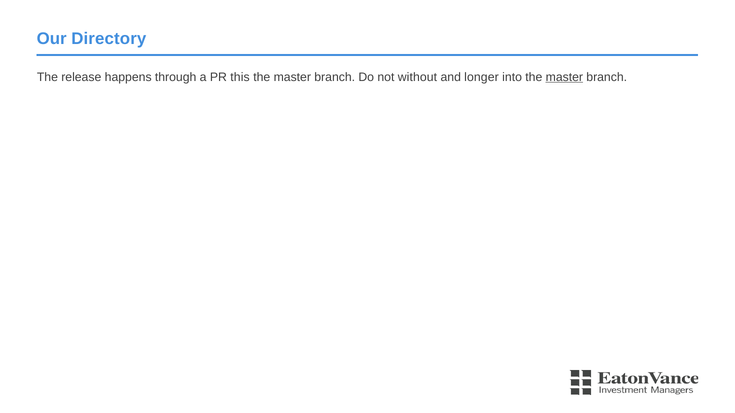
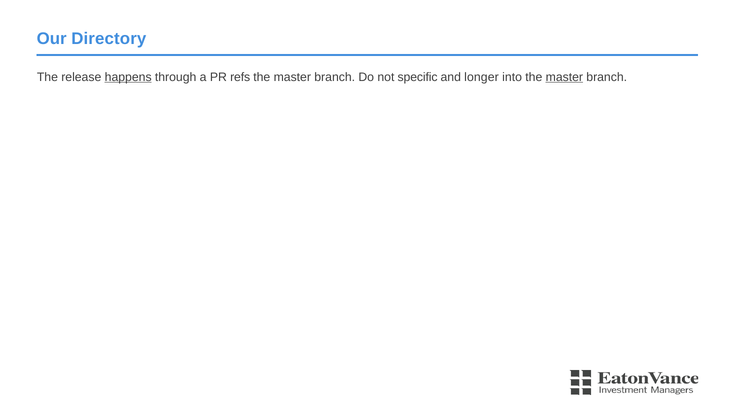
happens underline: none -> present (128, 77)
this: this -> refs (240, 77)
without: without -> specific (418, 77)
